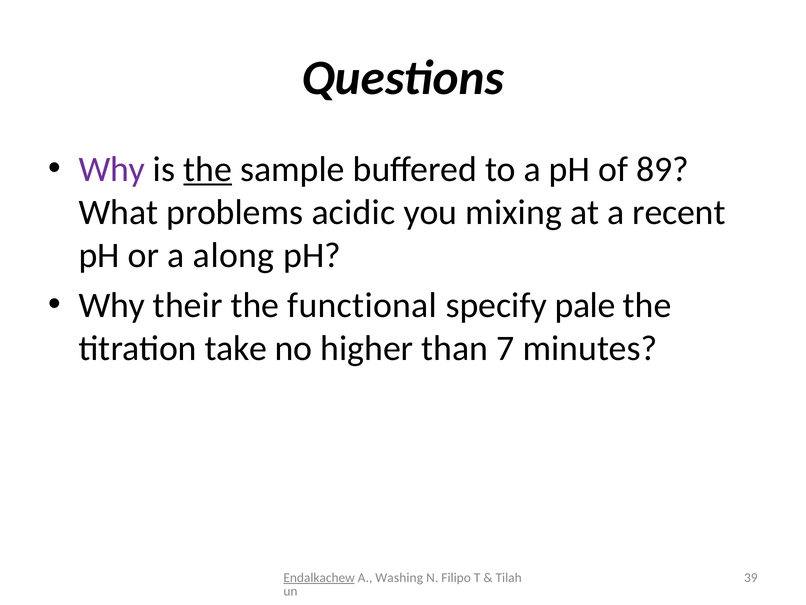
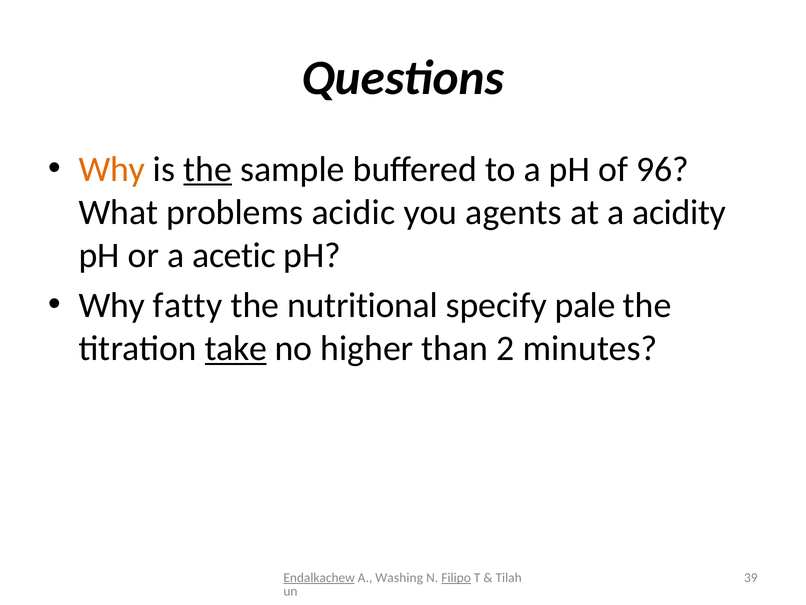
Why colour: purple -> orange (112, 169)
89: 89 -> 96 (663, 169)
mixing: mixing -> agents (514, 212)
recent: recent -> acidity (679, 212)
along: along -> acetic (234, 255)
their: their -> fatty (188, 305)
functional: functional -> nutritional (363, 305)
take underline: none -> present (236, 348)
7: 7 -> 2 (505, 348)
Filipo underline: none -> present (456, 577)
